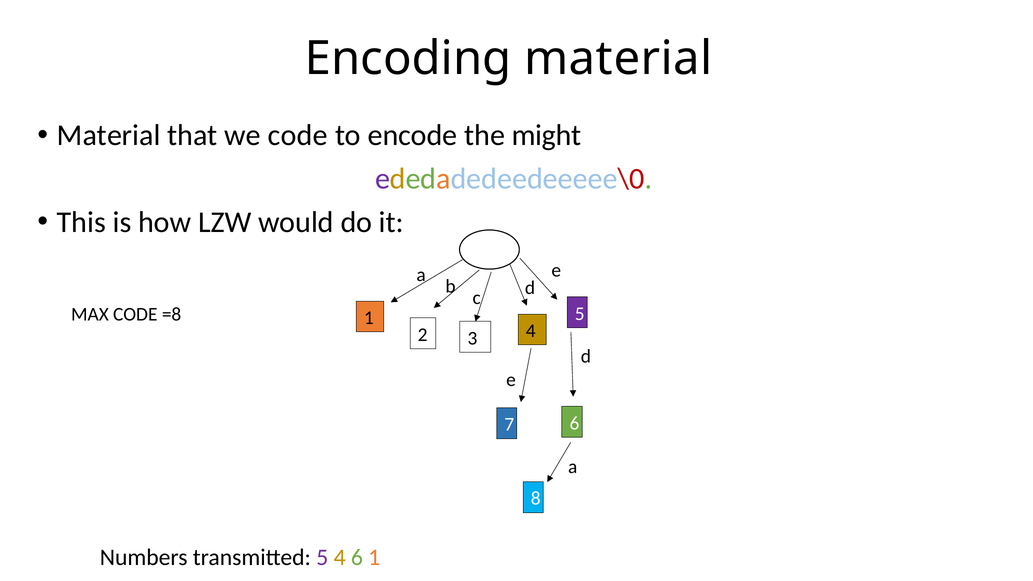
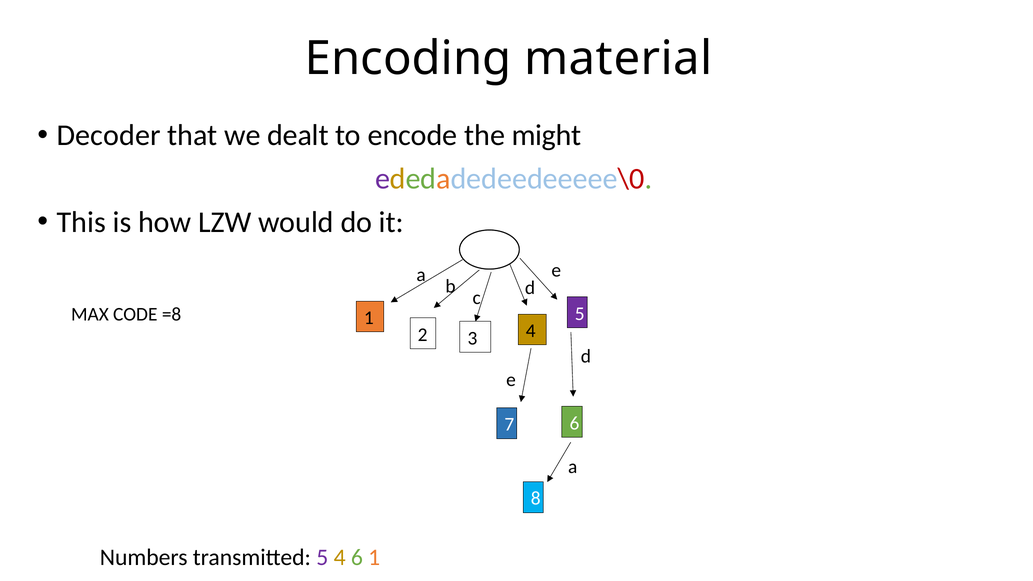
Material: Material -> Decoder (109, 135)
we code: code -> dealt (298, 135)
